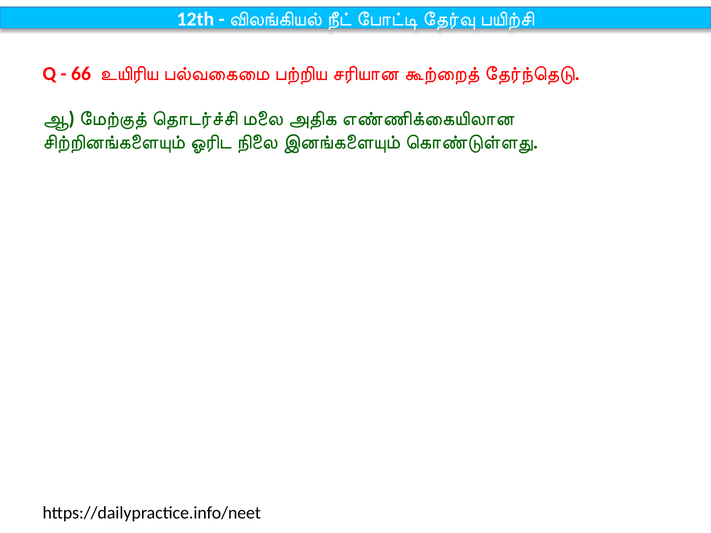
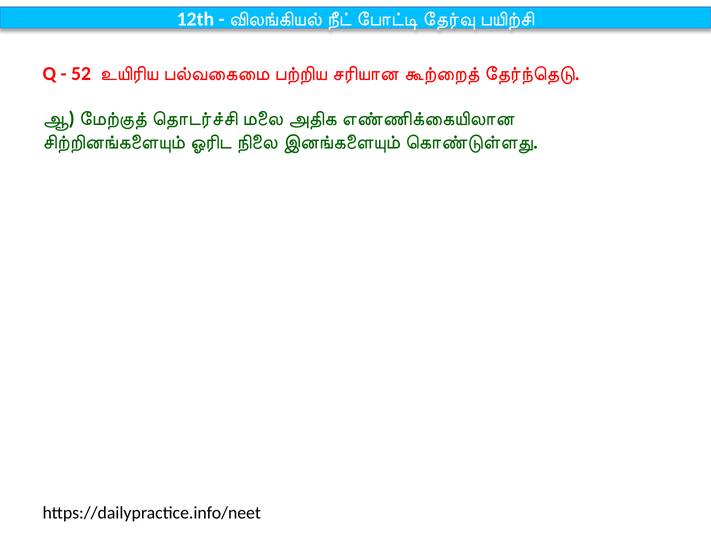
66: 66 -> 52 (81, 74)
